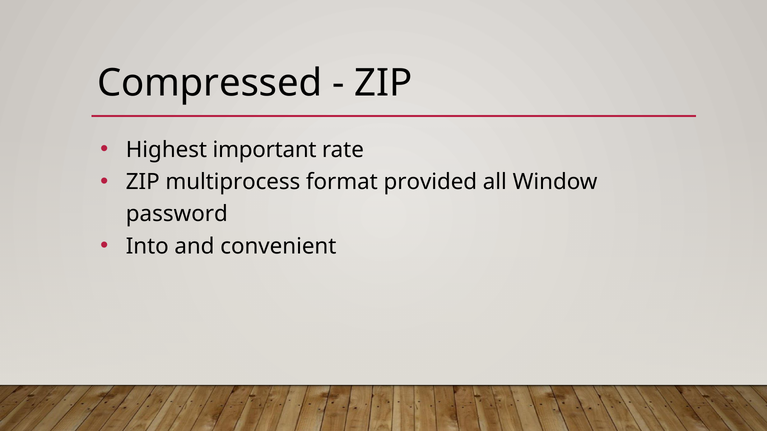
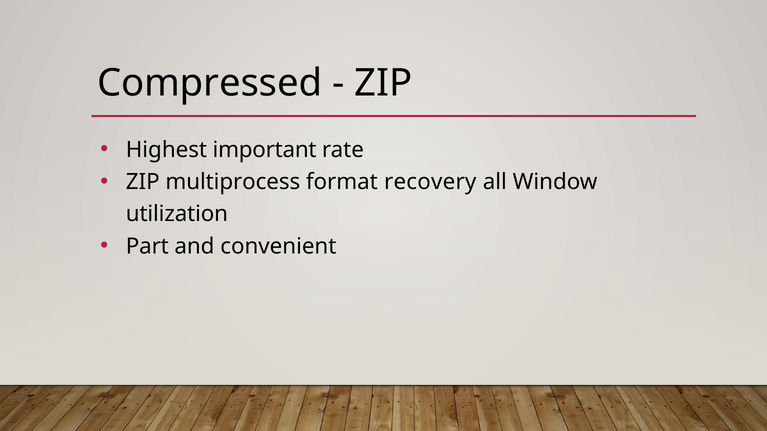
provided: provided -> recovery (430, 182)
password: password -> utilization (177, 214)
Into: Into -> Part (147, 246)
